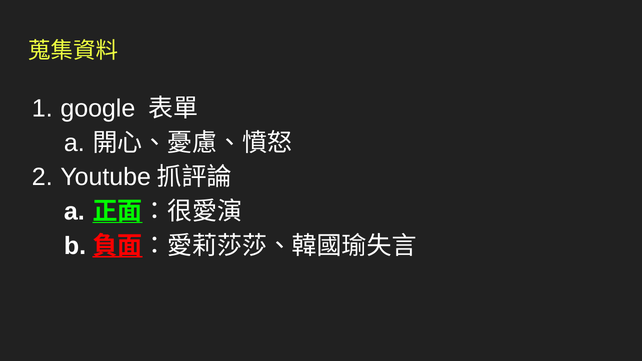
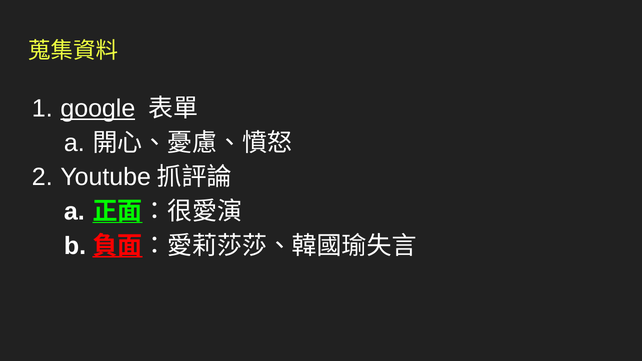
google underline: none -> present (98, 108)
